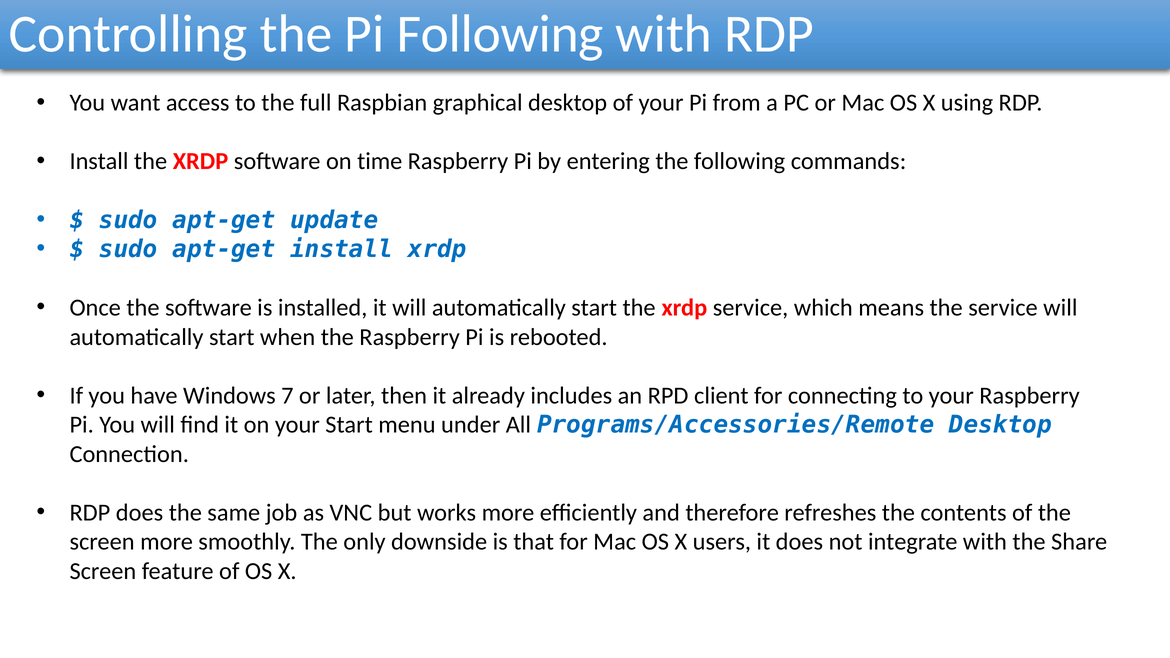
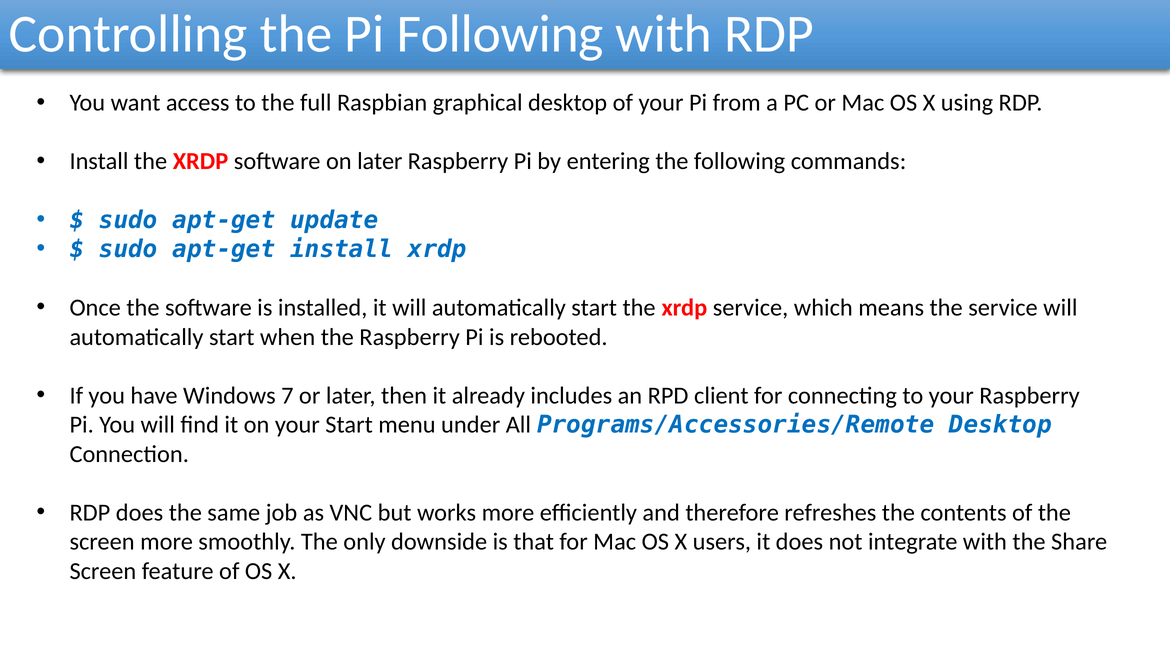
on time: time -> later (380, 161)
